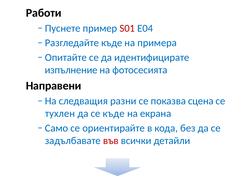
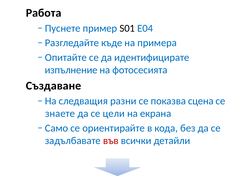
Работи: Работи -> Работа (44, 13)
S01 colour: red -> black (127, 28)
Направени: Направени -> Създаване (53, 86)
тухлен: тухлен -> знаете (60, 114)
се къде: къде -> цели (114, 114)
